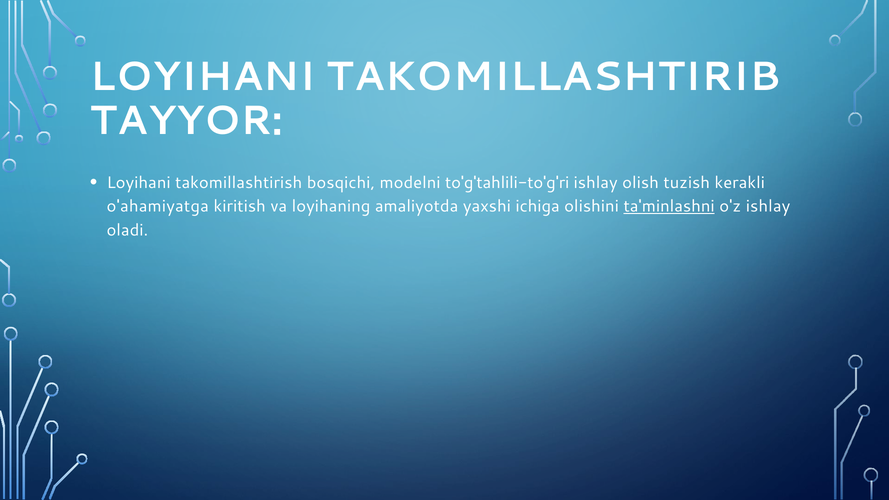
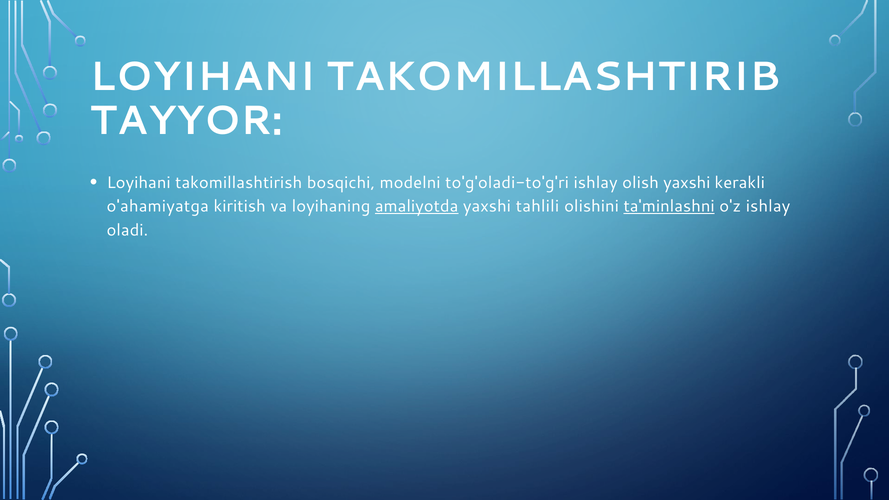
to'g'tahlili-to'g'ri: to'g'tahlili-to'g'ri -> to'g'oladi-to'g'ri (507, 183)
olish tuzish: tuzish -> yaxshi (687, 183)
amaliyotda underline: none -> present (417, 207)
ichiga: ichiga -> tahlili (537, 207)
